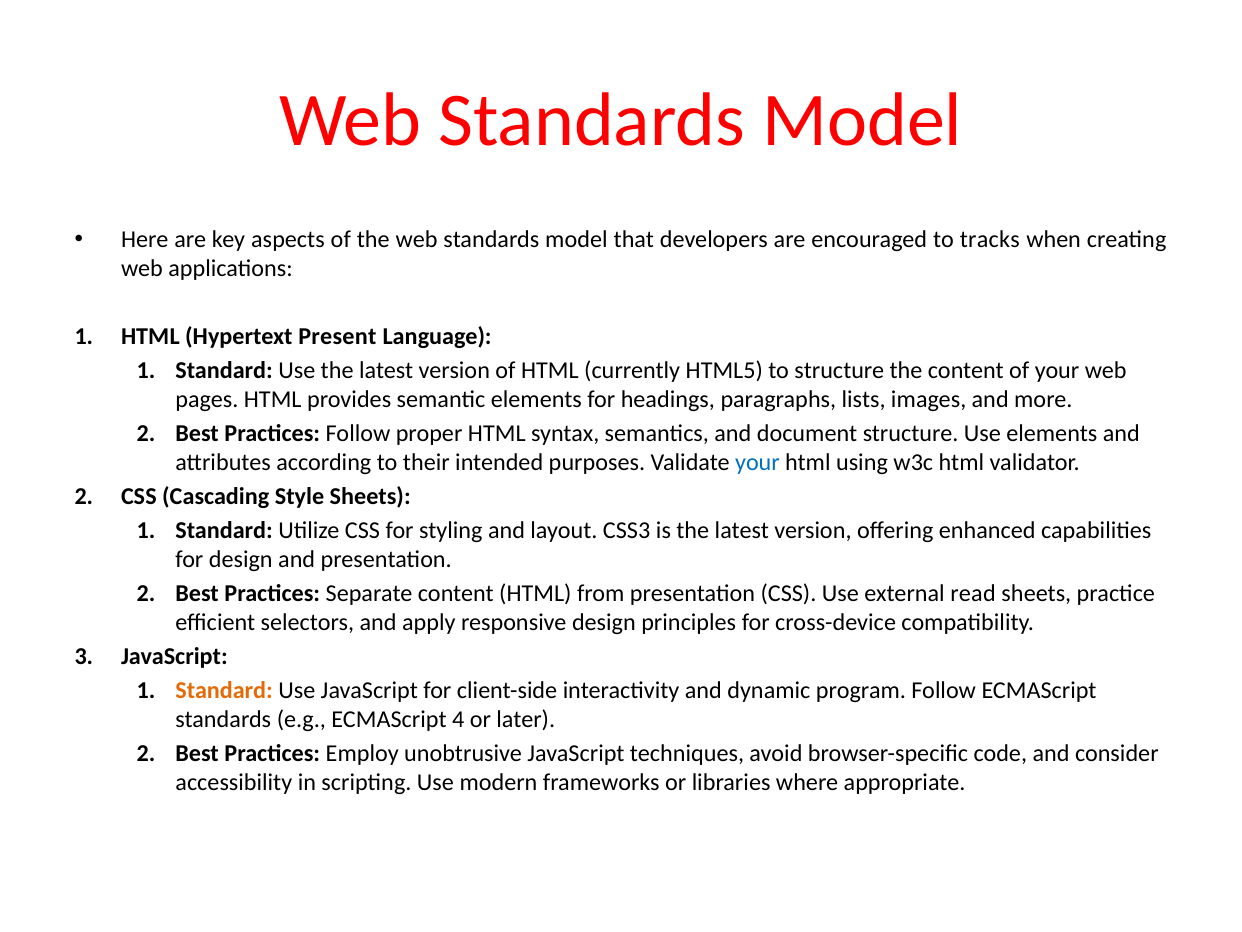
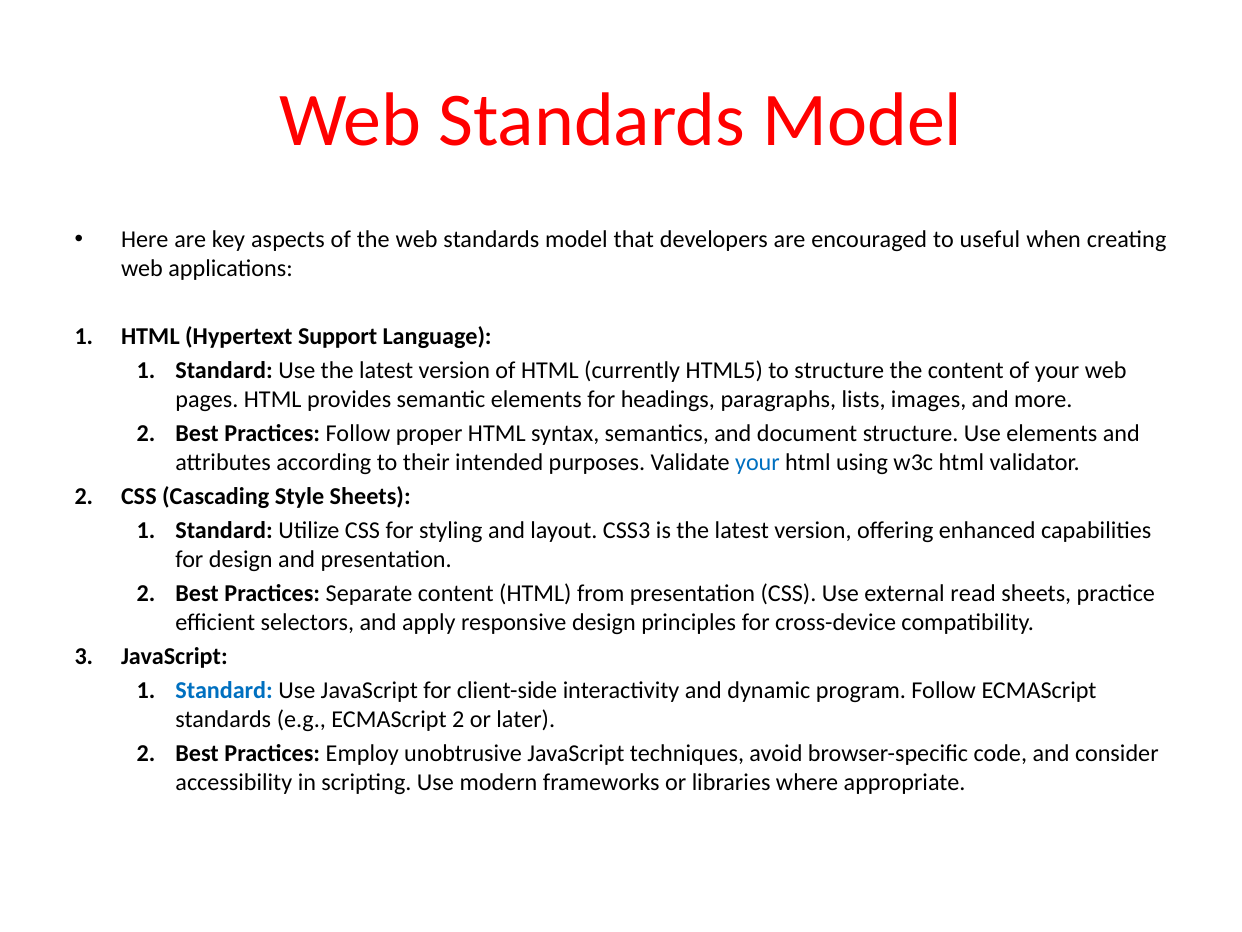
tracks: tracks -> useful (990, 240)
Present: Present -> Support (338, 337)
Standard colour: orange -> blue (224, 690)
ECMAScript 4: 4 -> 2 (458, 719)
